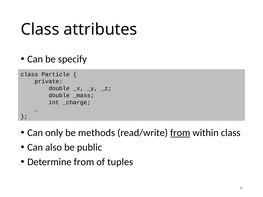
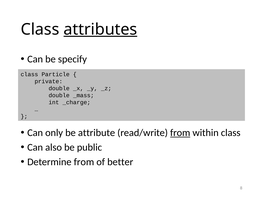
attributes underline: none -> present (100, 29)
methods: methods -> attribute (97, 133)
tuples: tuples -> better (120, 162)
